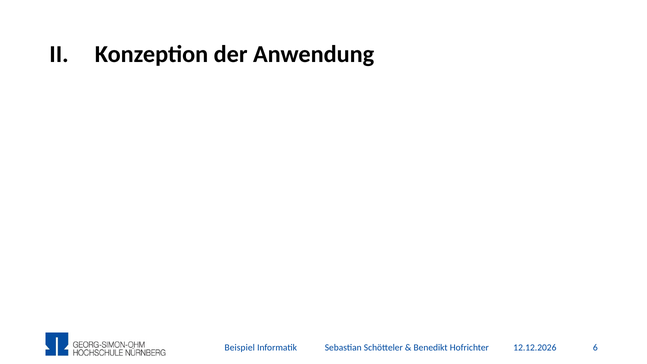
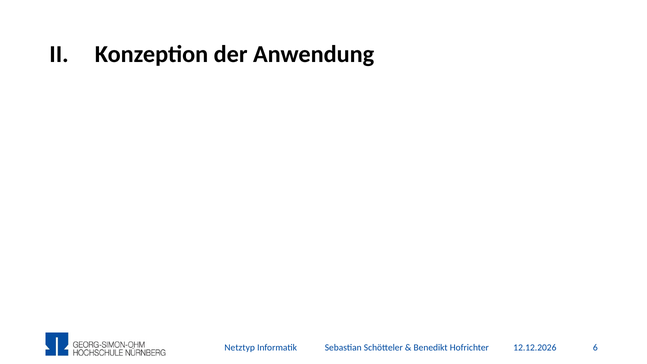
Beispiel: Beispiel -> Netztyp (240, 347)
